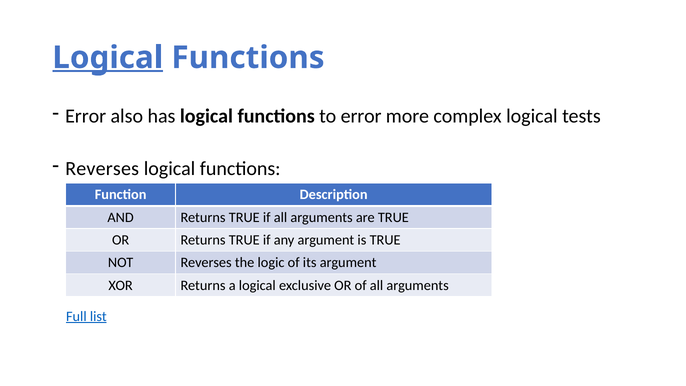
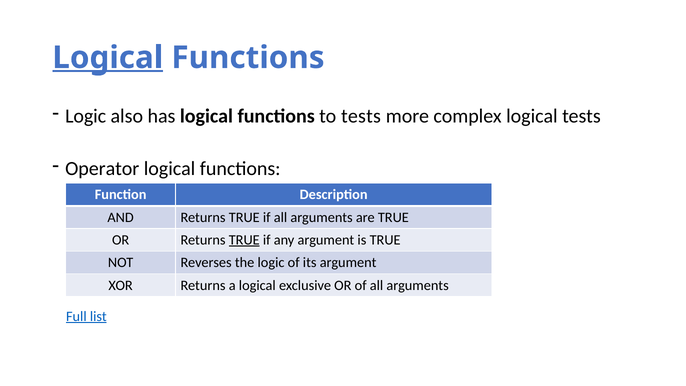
Error: Error -> Logic (86, 116)
to error: error -> tests (361, 116)
Reverses: Reverses -> Operator (102, 169)
TRUE underline: none -> present (244, 240)
